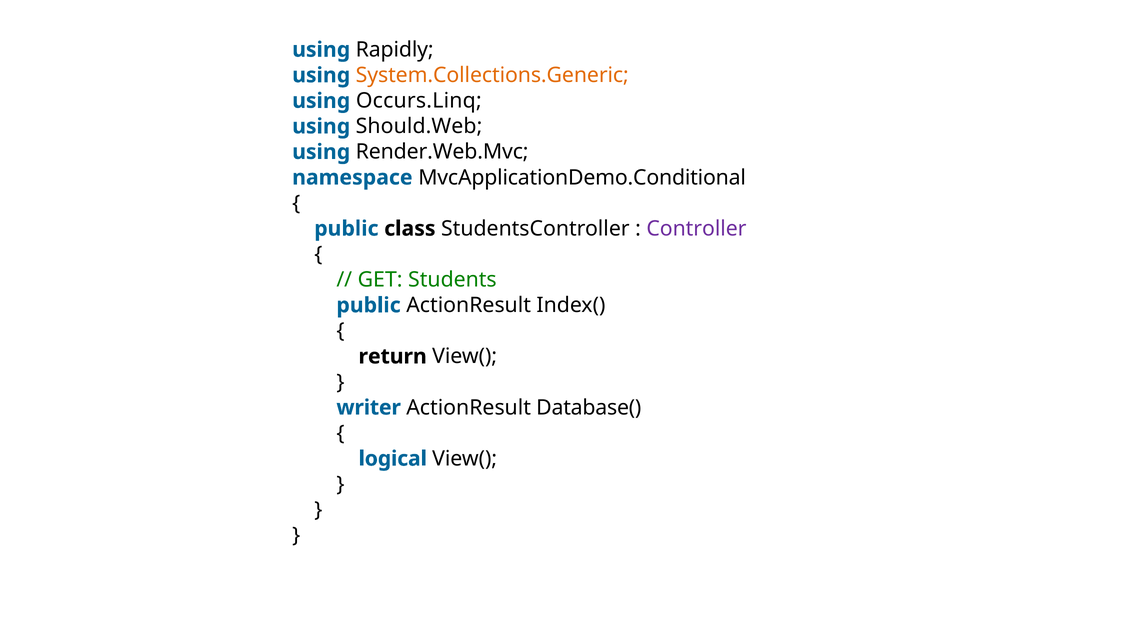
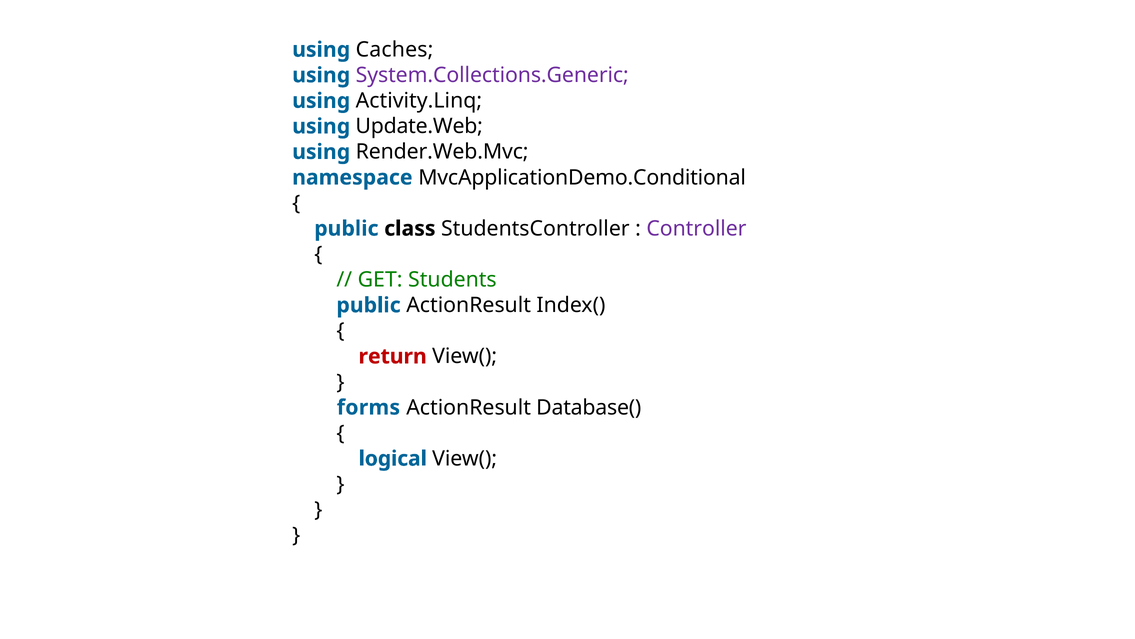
Rapidly: Rapidly -> Caches (395, 50)
System.Collections.Generic colour: orange -> purple (492, 75)
Occurs.Linq: Occurs.Linq -> Activity.Linq (419, 101)
Should.Web: Should.Web -> Update.Web (419, 126)
return colour: black -> red (393, 356)
writer: writer -> forms (368, 407)
